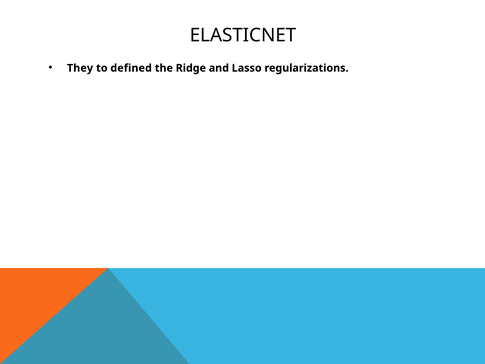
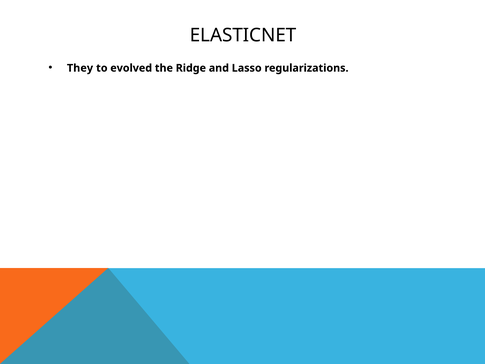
defined: defined -> evolved (131, 68)
